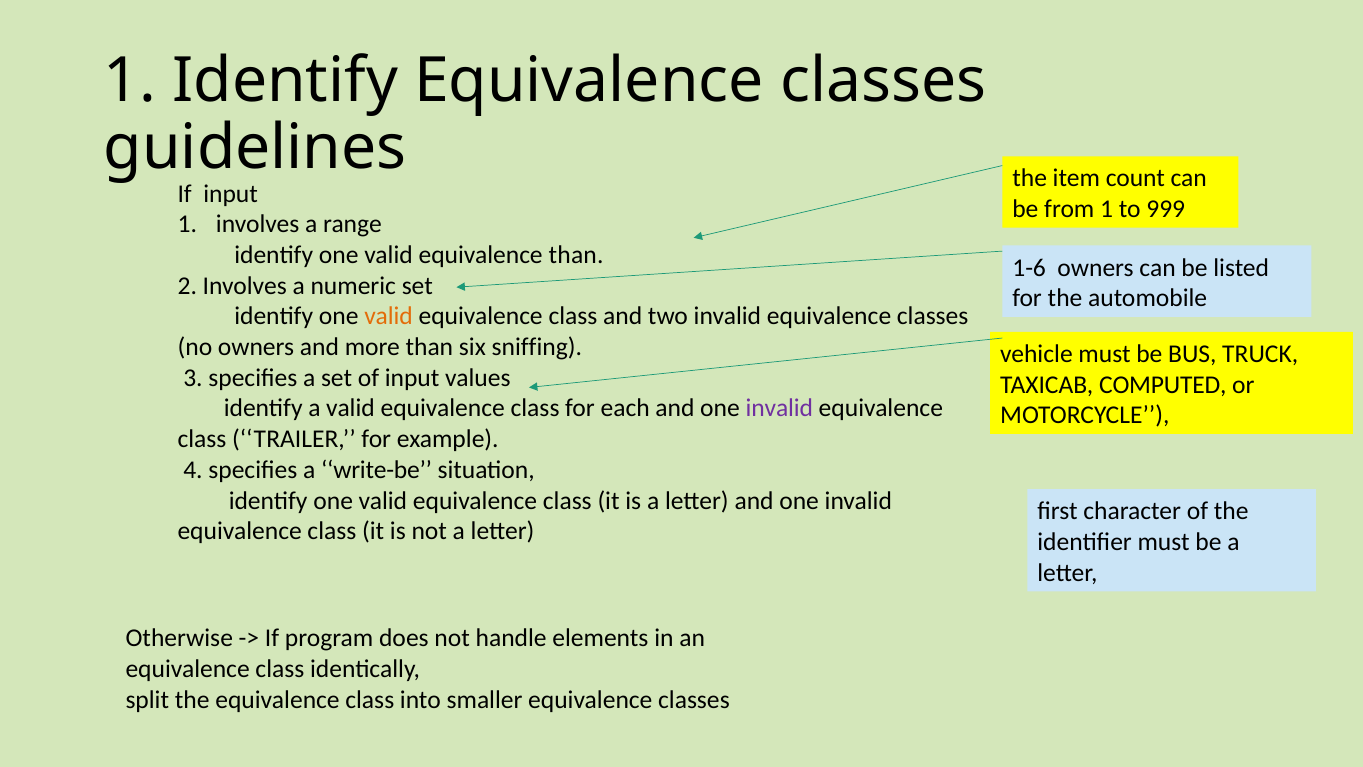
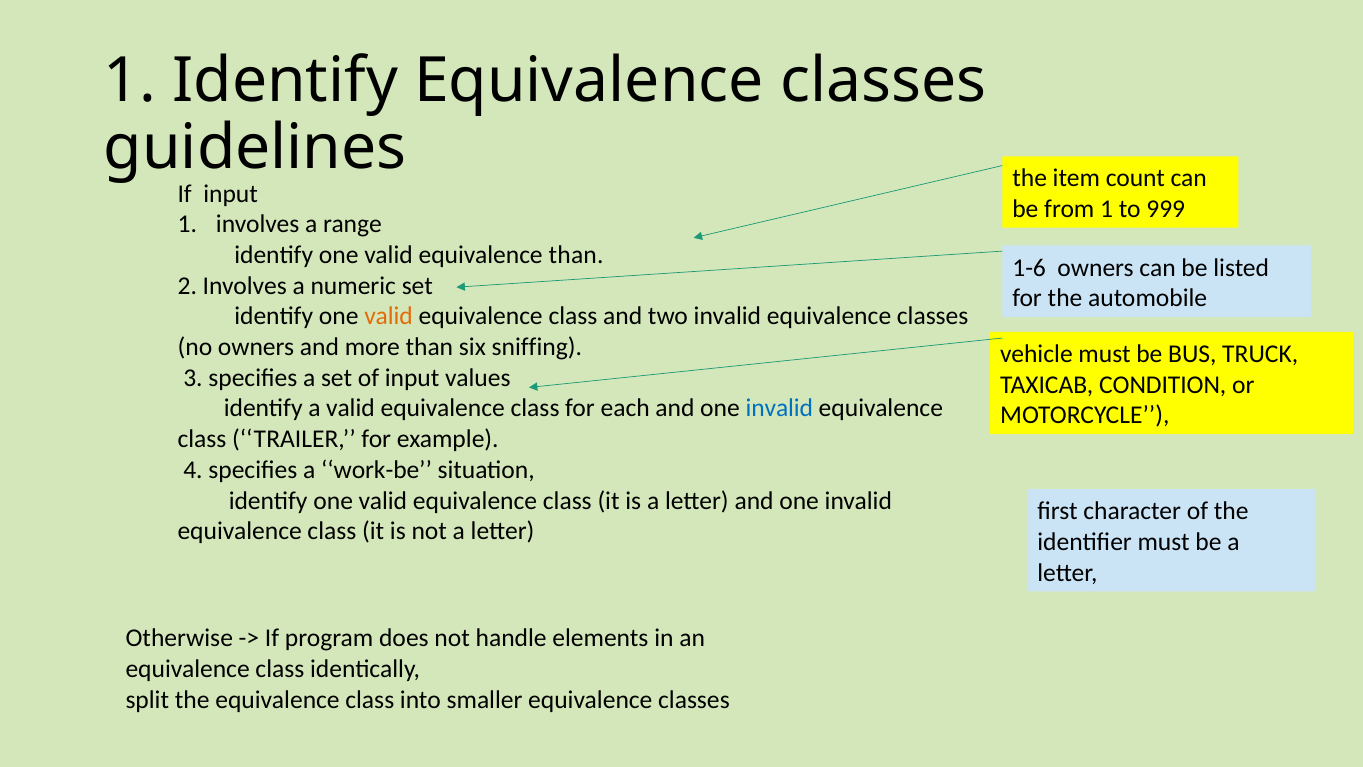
COMPUTED: COMPUTED -> CONDITION (1163, 385)
invalid colour: purple -> blue (779, 408)
write-be: write-be -> work-be (376, 470)
